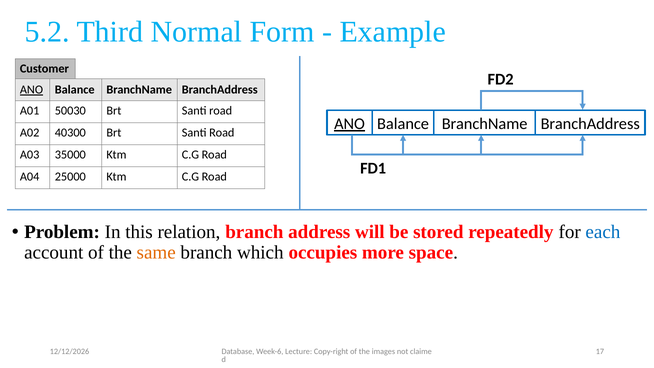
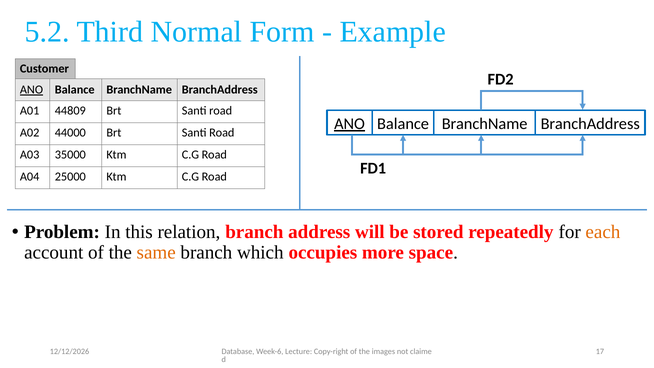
50030: 50030 -> 44809 (70, 111)
40300: 40300 -> 44000 (70, 133)
each colour: blue -> orange (603, 232)
